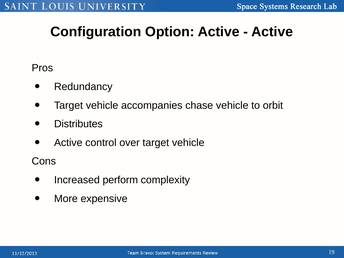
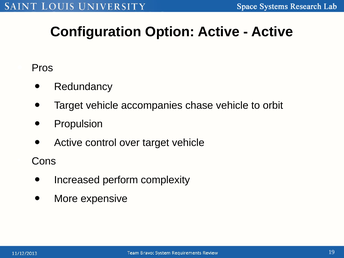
Distributes: Distributes -> Propulsion (78, 124)
